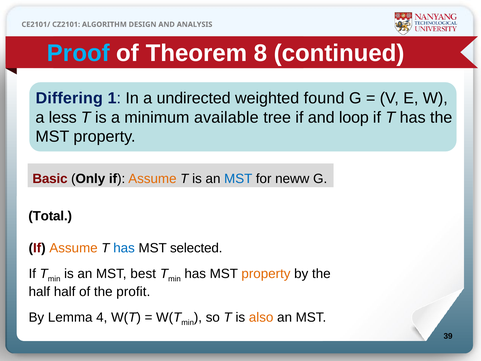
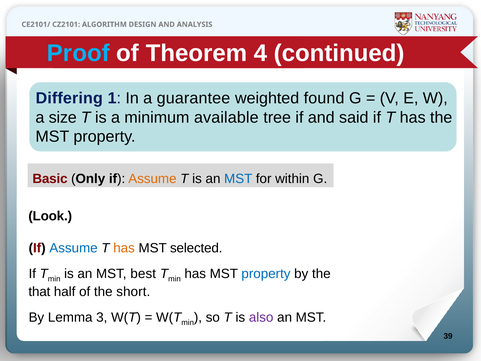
8: 8 -> 4 (261, 53)
undirected: undirected -> guarantee (193, 98)
less: less -> size (63, 117)
loop: loop -> said (354, 117)
neww: neww -> within (292, 179)
Total: Total -> Look (50, 216)
Assume colour: orange -> blue (74, 248)
has colour: blue -> orange (124, 248)
property colour: orange -> blue (266, 273)
half: half -> that (39, 292)
profit: profit -> short (133, 292)
4: 4 -> 3 (102, 317)
also colour: orange -> purple (261, 317)
